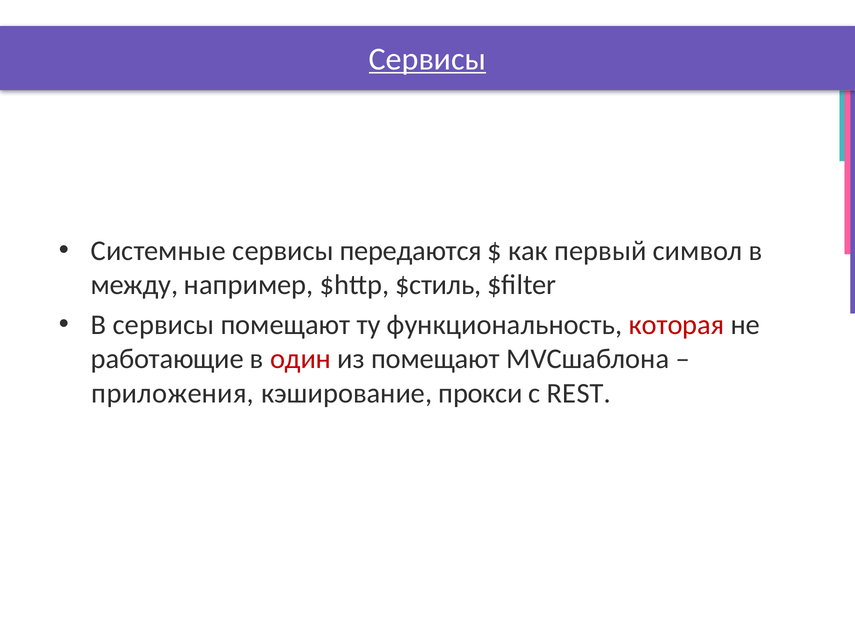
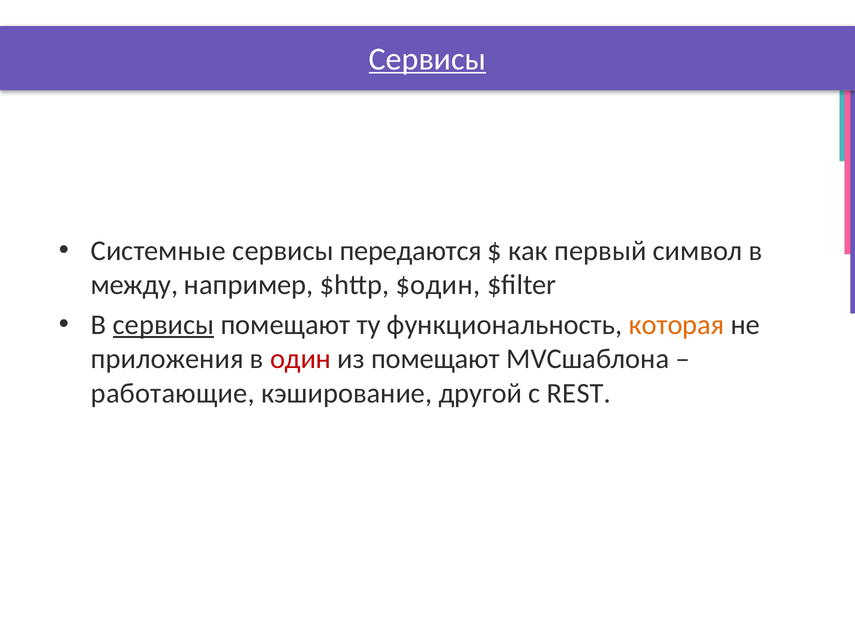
$стиль: $стиль -> $один (438, 285)
сервисы underline: none -> present (163, 325)
которая colour: red -> orange (676, 325)
работающие: работающие -> приложения (167, 359)
приложения: приложения -> работающие (173, 393)
прокси: прокси -> другой (480, 393)
